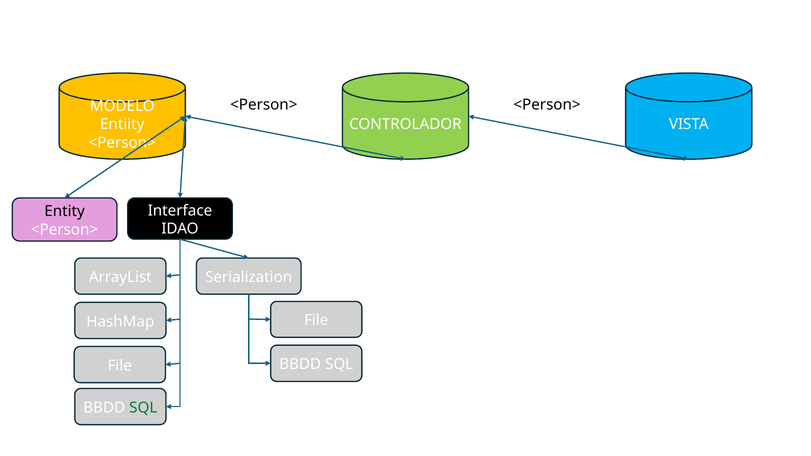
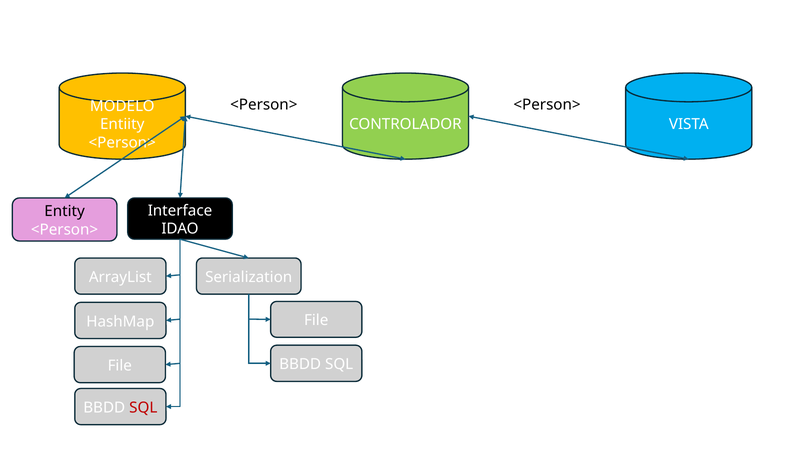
SQL colour: green -> red (143, 408)
